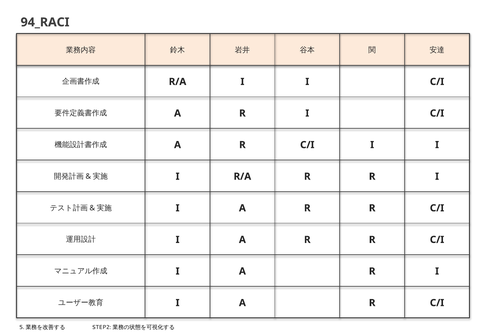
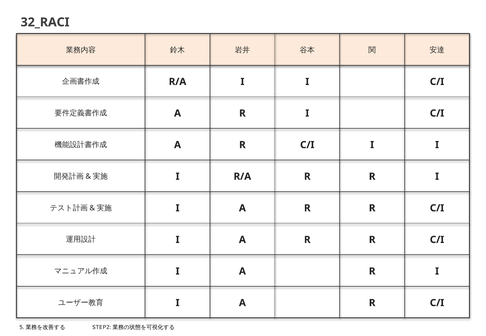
94_RACI: 94_RACI -> 32_RACI (45, 22)
